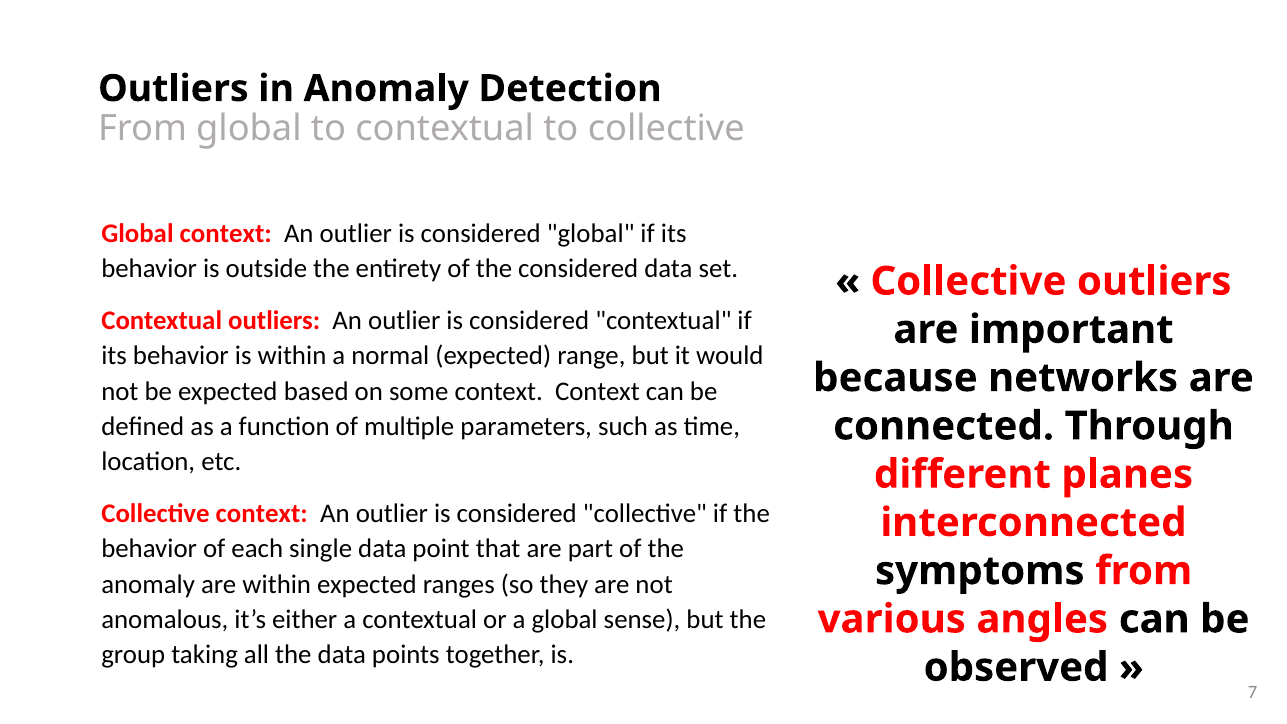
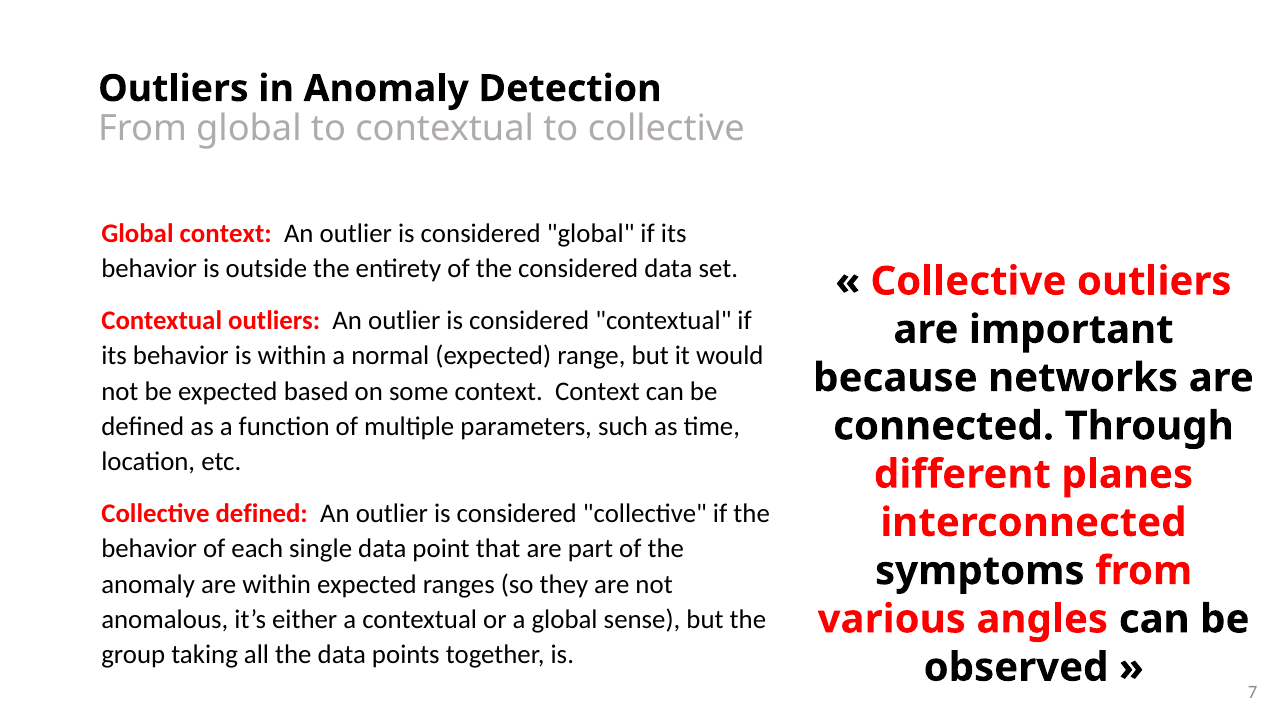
Collective context: context -> defined (262, 513)
